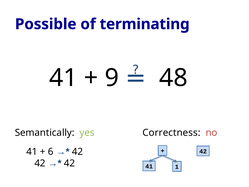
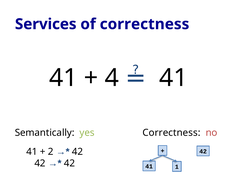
Possible: Possible -> Services (46, 24)
of terminating: terminating -> correctness (145, 24)
9: 9 -> 4 (112, 78)
48: 48 -> 41 (173, 78)
6: 6 -> 2 (51, 151)
